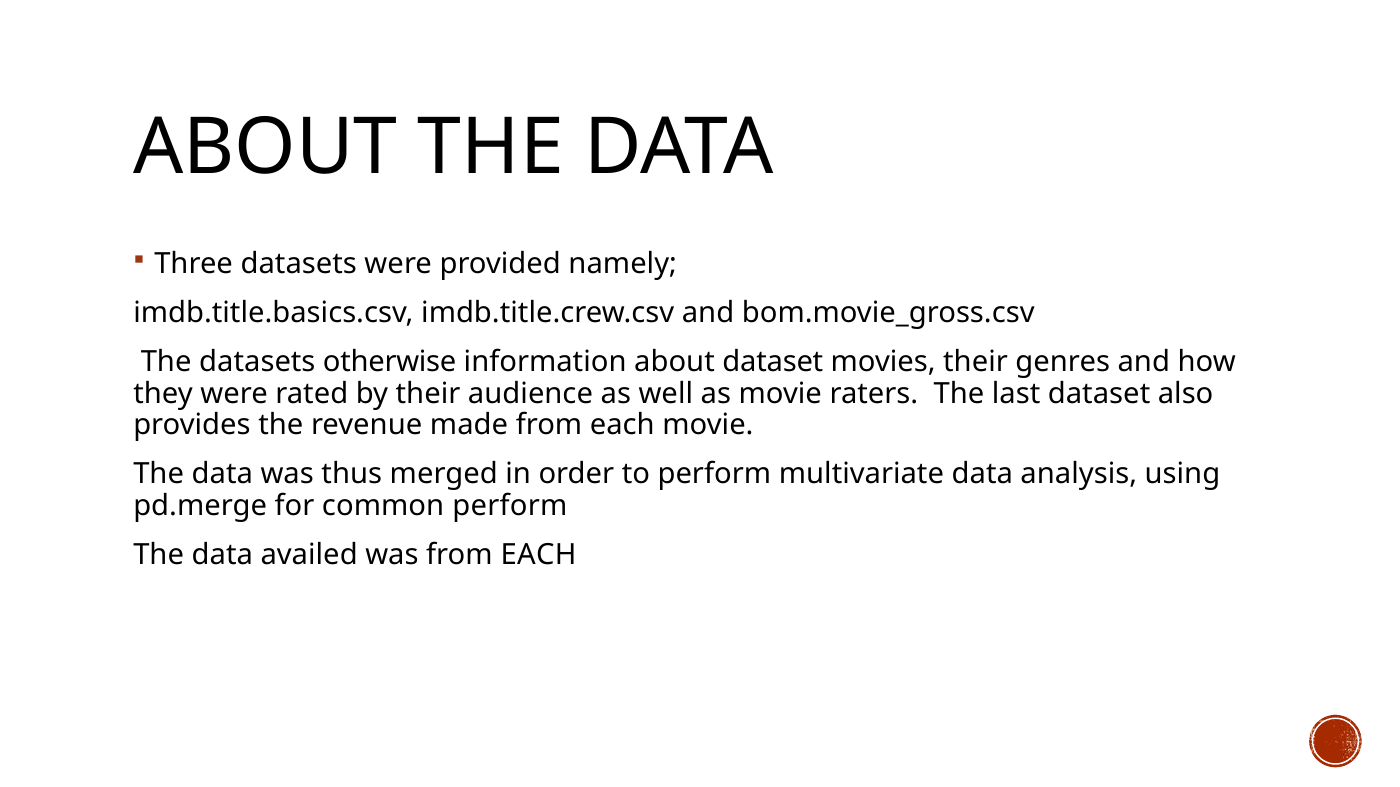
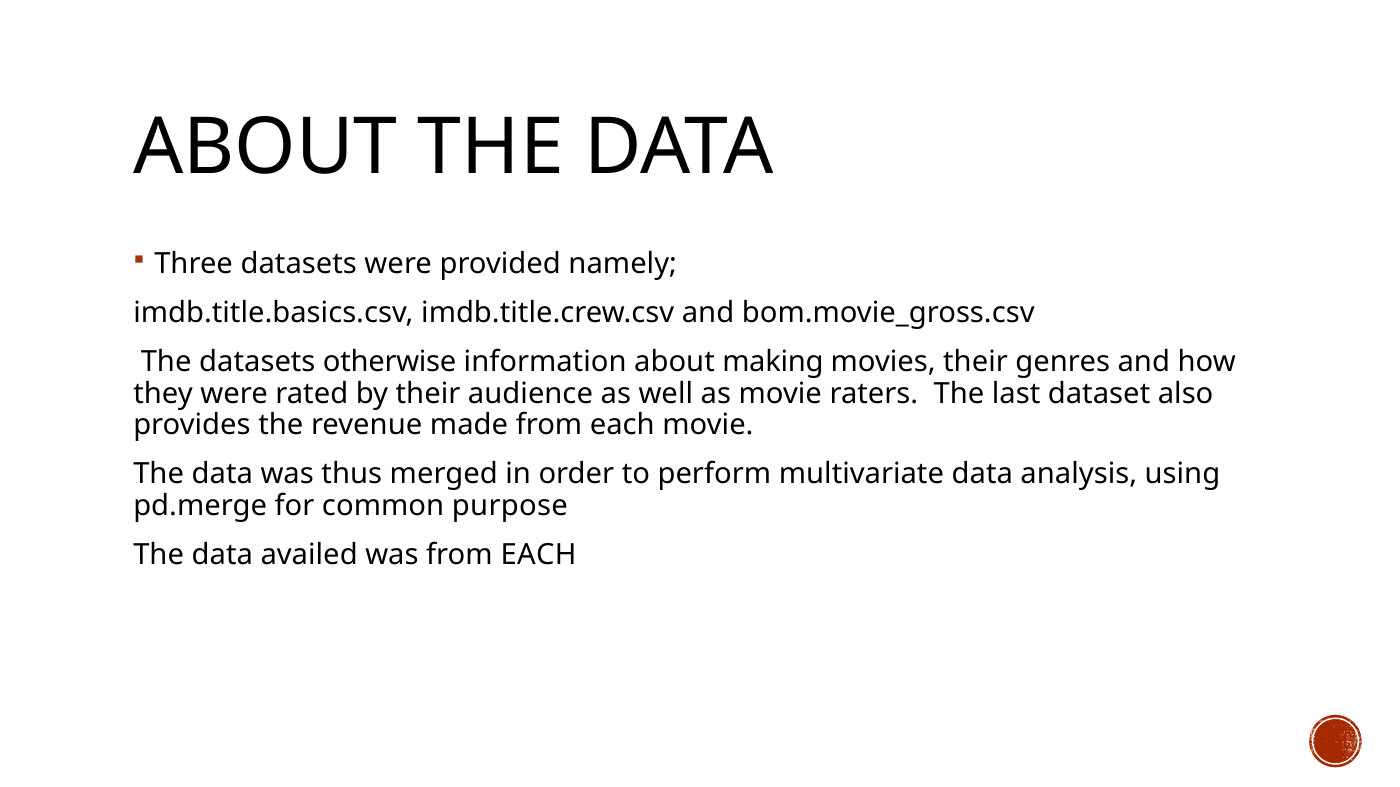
about dataset: dataset -> making (773, 362)
common perform: perform -> purpose (510, 506)
